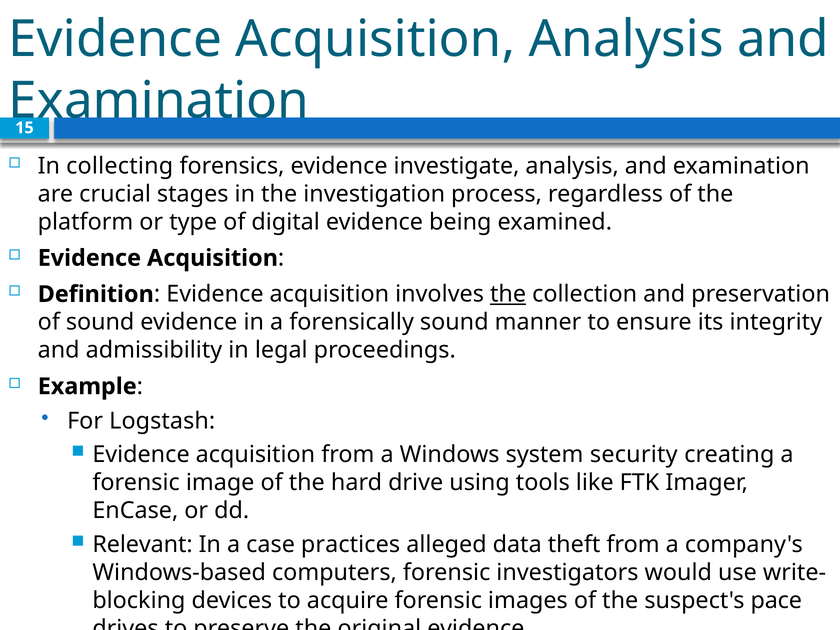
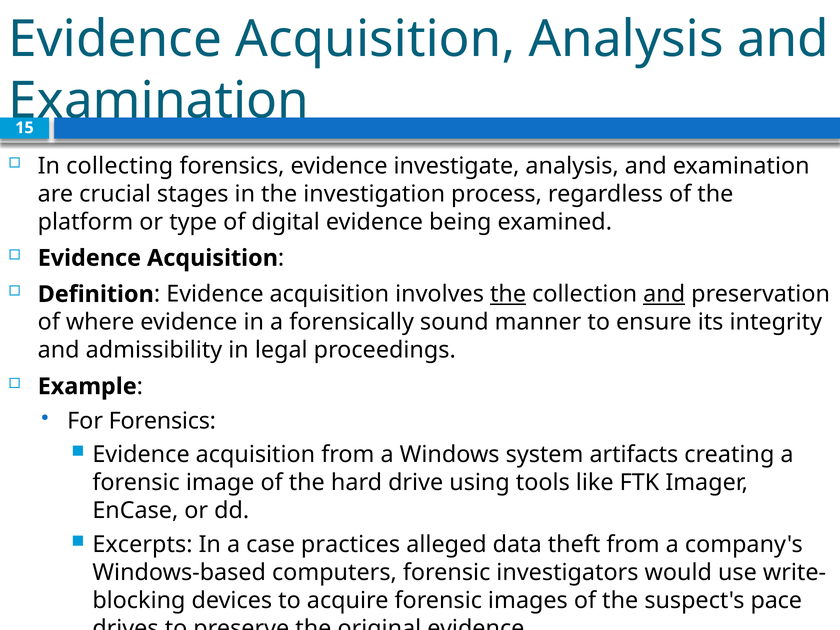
and underline: none -> present (664, 294)
of sound: sound -> where (100, 322)
For Logstash: Logstash -> Forensics (162, 421)
security: security -> artifacts (634, 455)
Relevant: Relevant -> Excerpts (142, 545)
